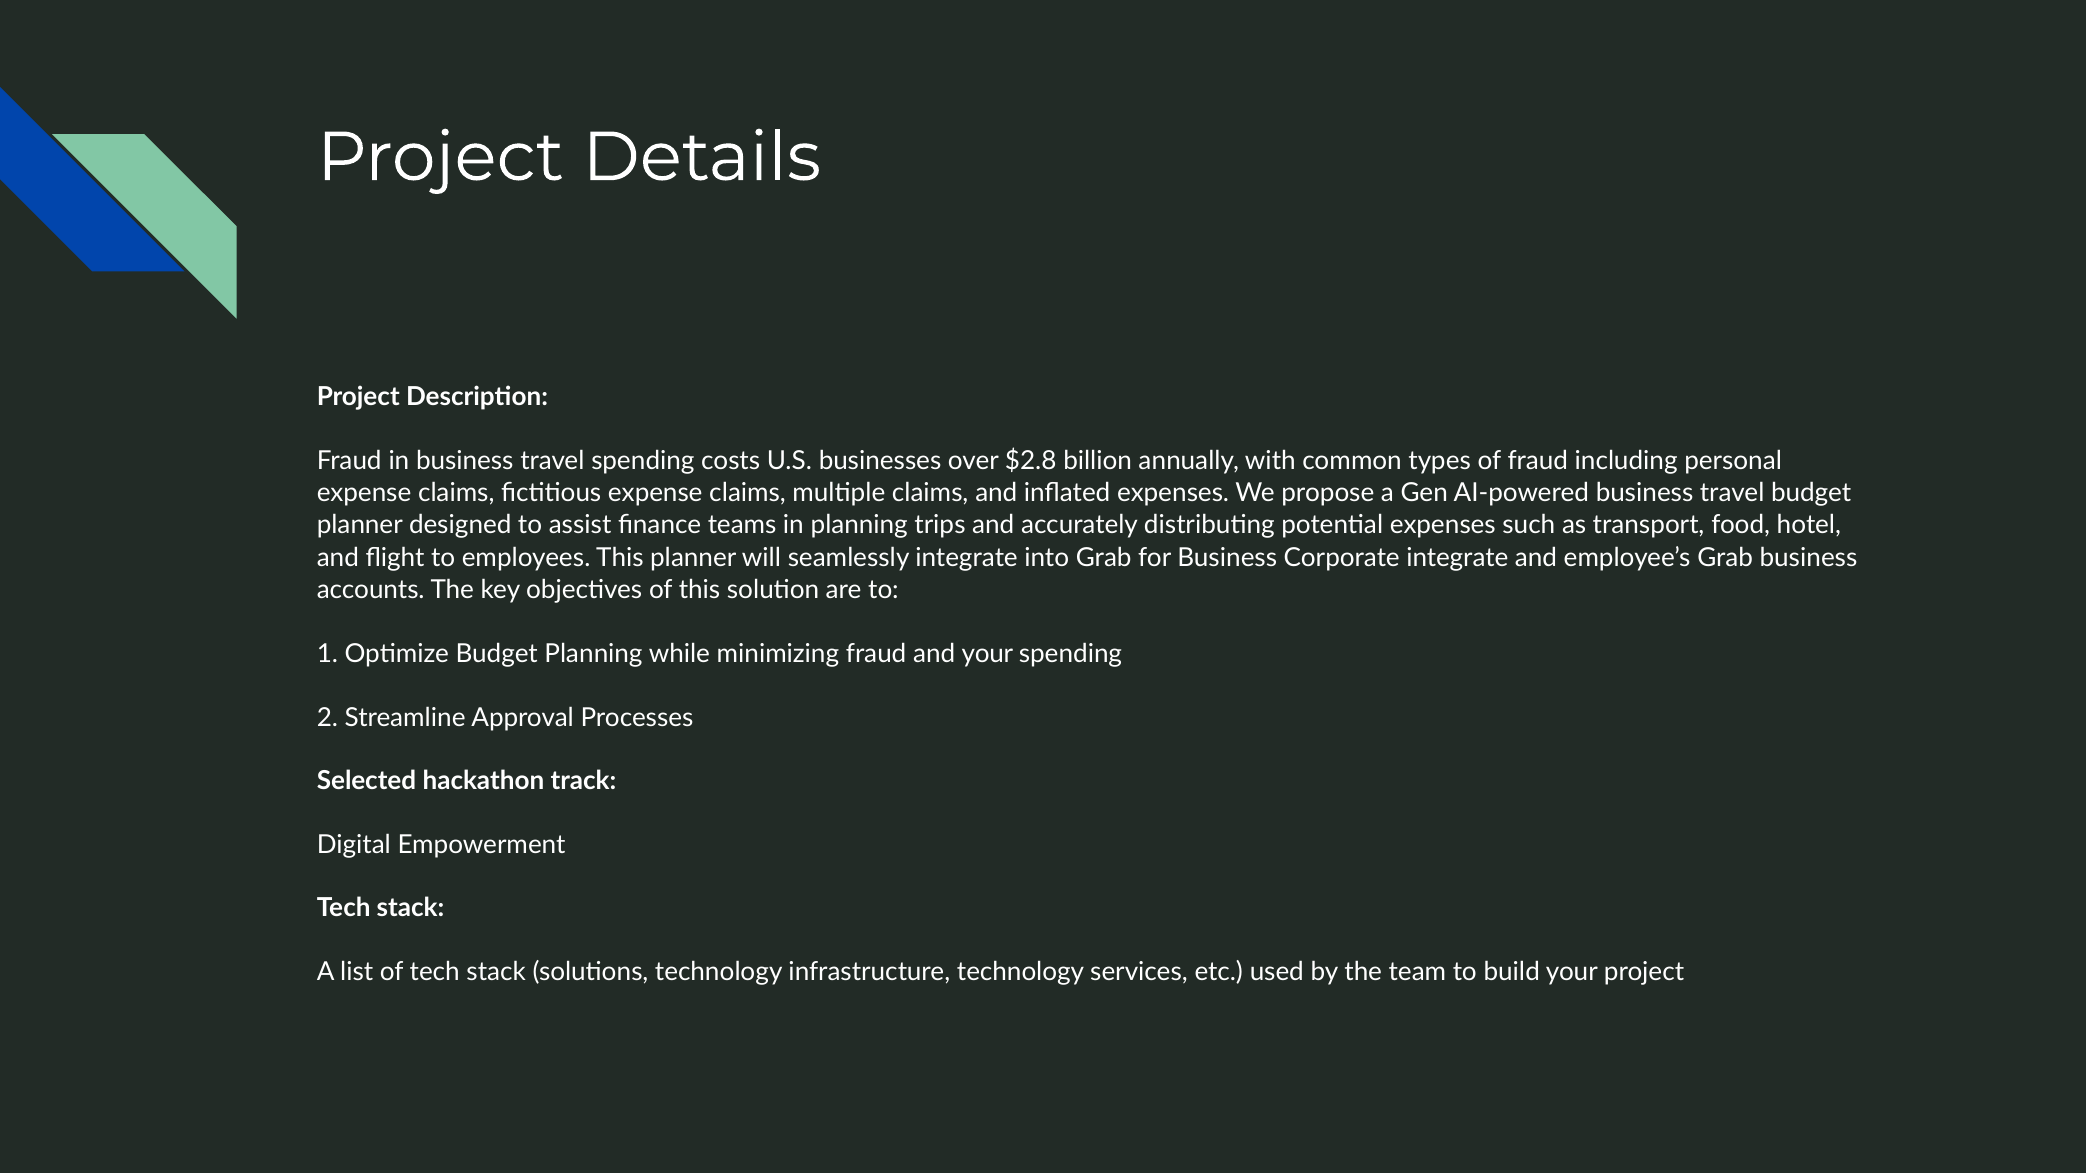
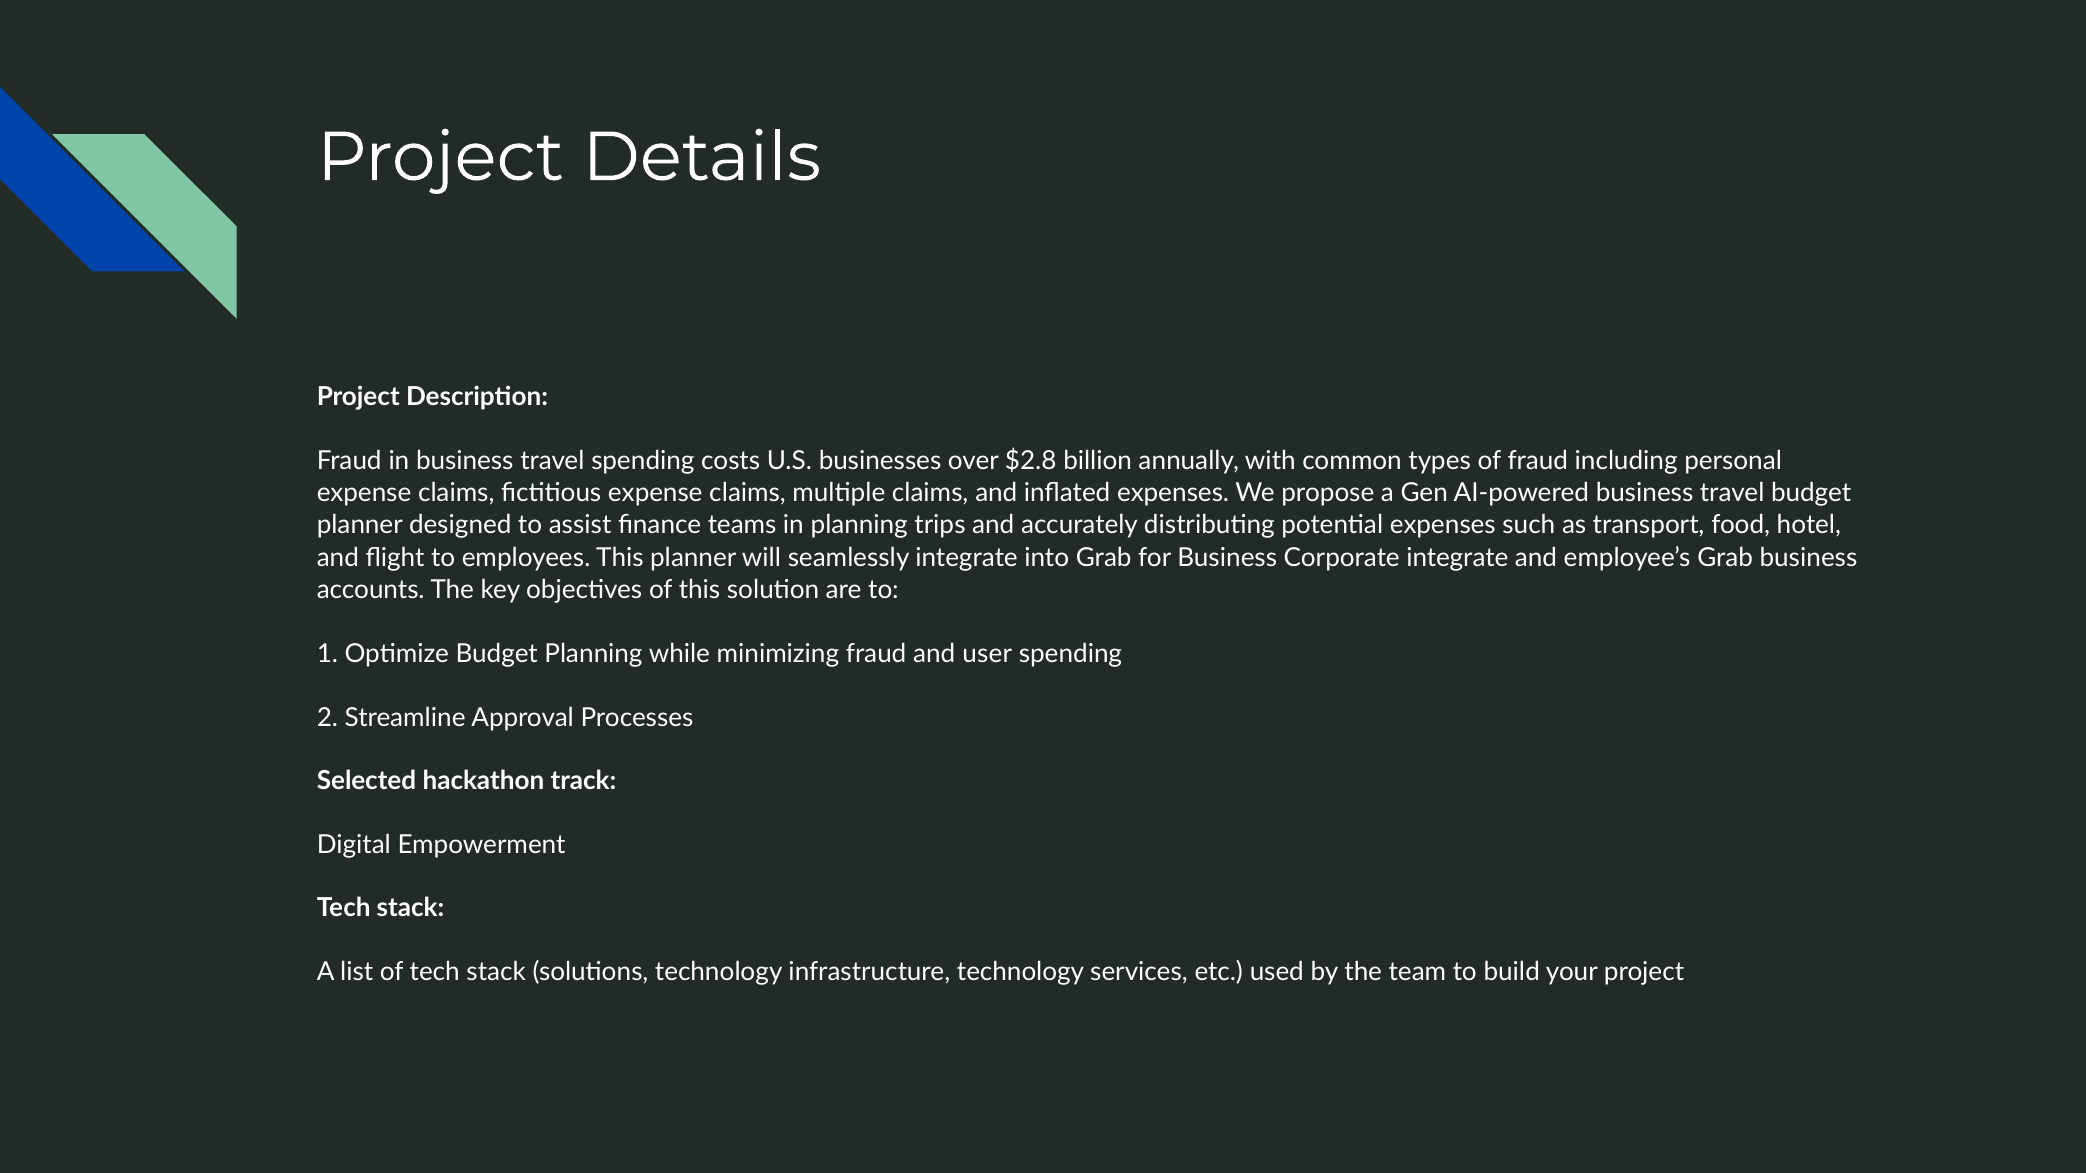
and your: your -> user (987, 654)
